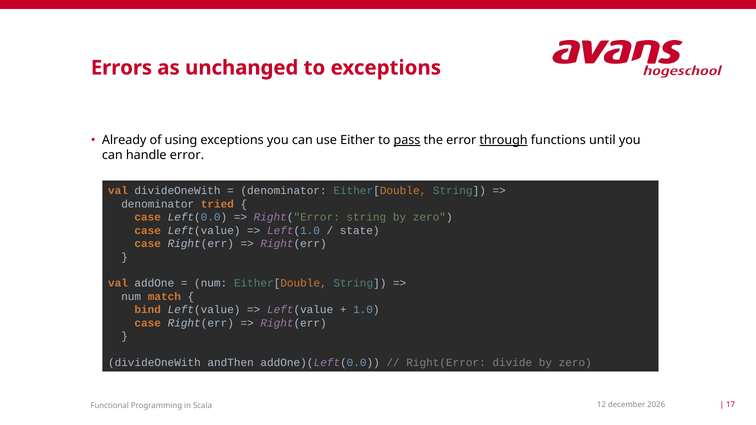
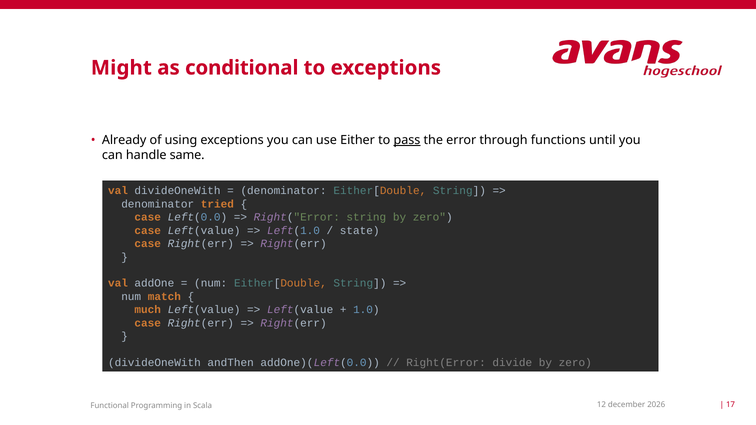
Errors: Errors -> Might (121, 68)
unchanged: unchanged -> conditional (242, 68)
through underline: present -> none (504, 140)
handle error: error -> same (187, 155)
bind: bind -> much (148, 310)
